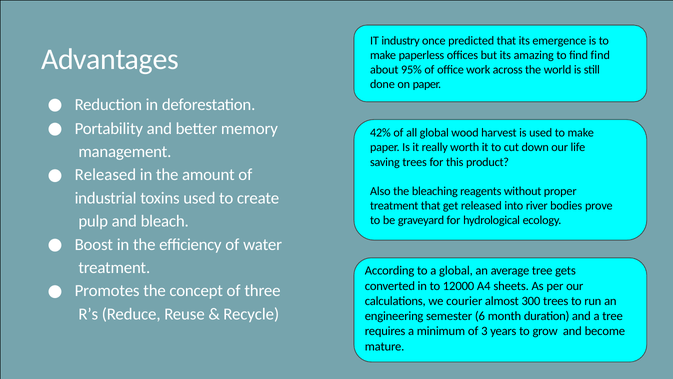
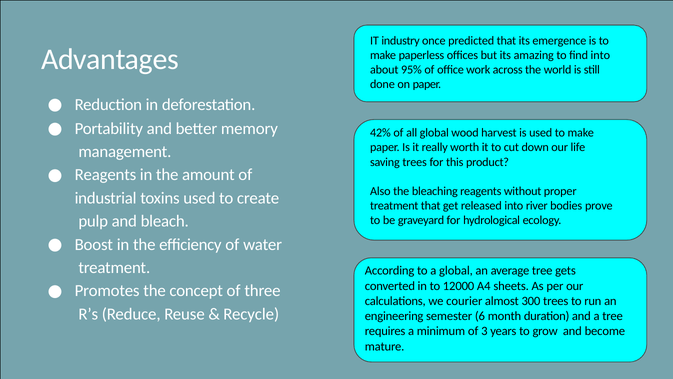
find find: find -> into (600, 55)
Released: Released -> Reagents (105, 175)
